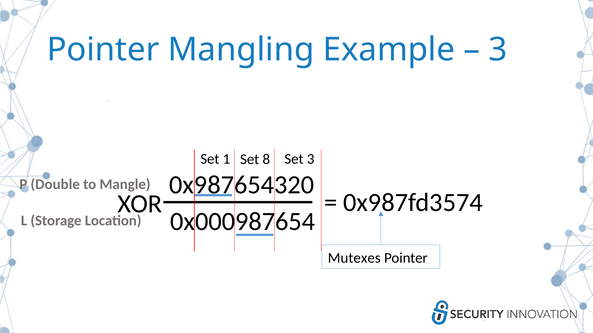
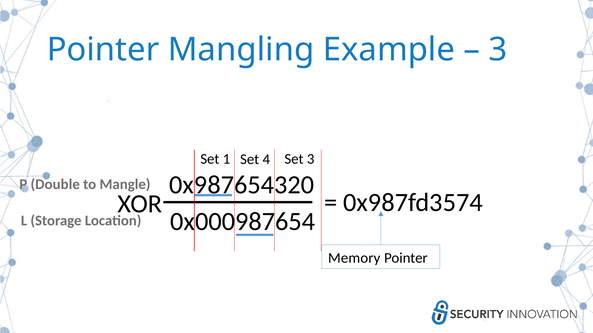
8: 8 -> 4 (266, 160)
Mutexes: Mutexes -> Memory (354, 258)
